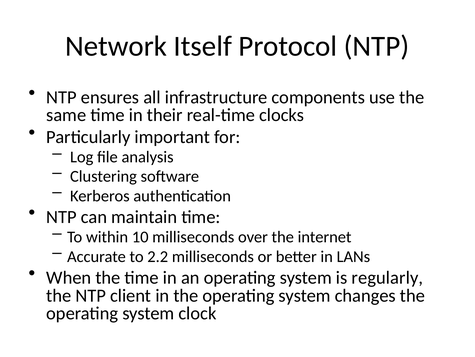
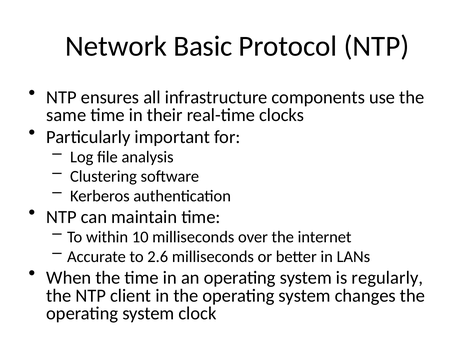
Itself: Itself -> Basic (203, 46)
2.2: 2.2 -> 2.6 (158, 256)
